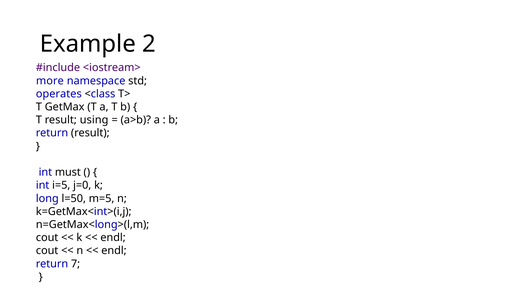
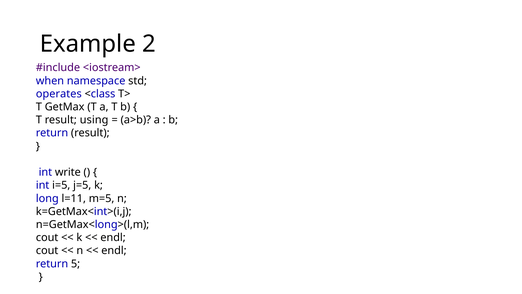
more: more -> when (50, 81)
must: must -> write (68, 172)
j=0: j=0 -> j=5 (82, 185)
l=50: l=50 -> l=11 (74, 198)
7: 7 -> 5 (76, 263)
